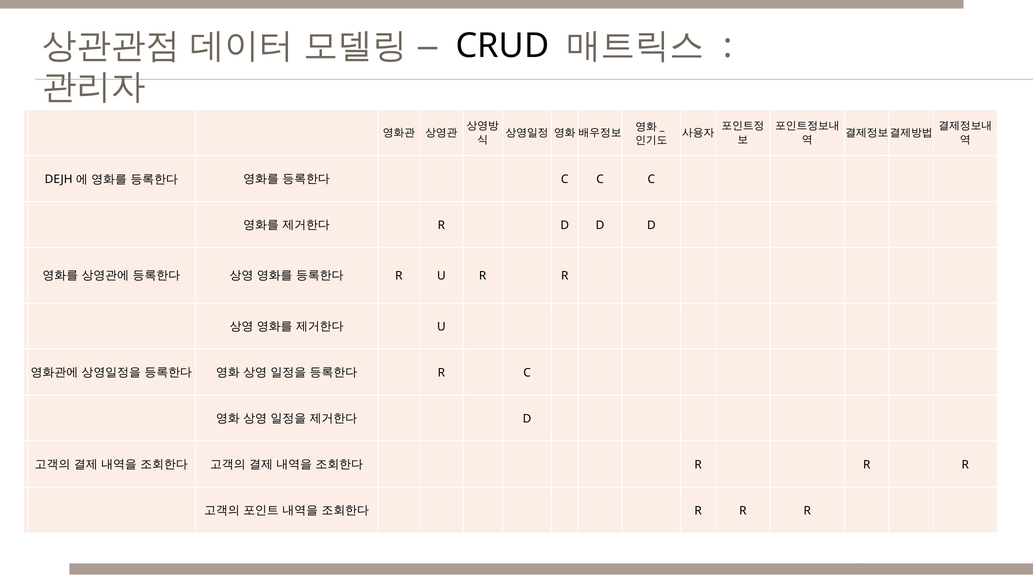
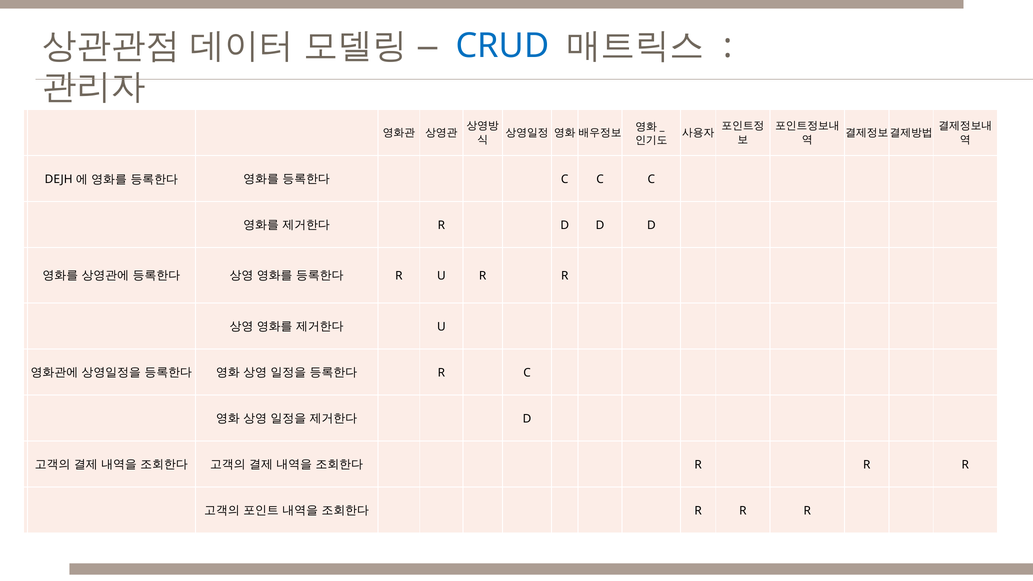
CRUD colour: black -> blue (502, 46)
